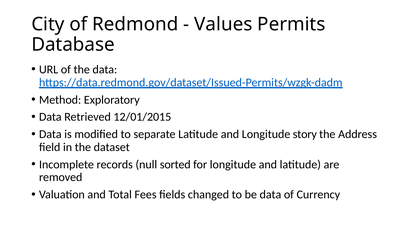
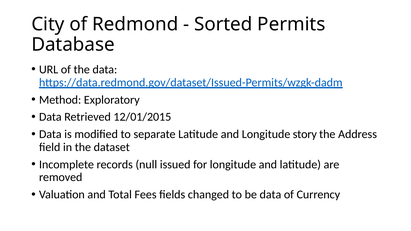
Values: Values -> Sorted (223, 24)
sorted: sorted -> issued (175, 165)
